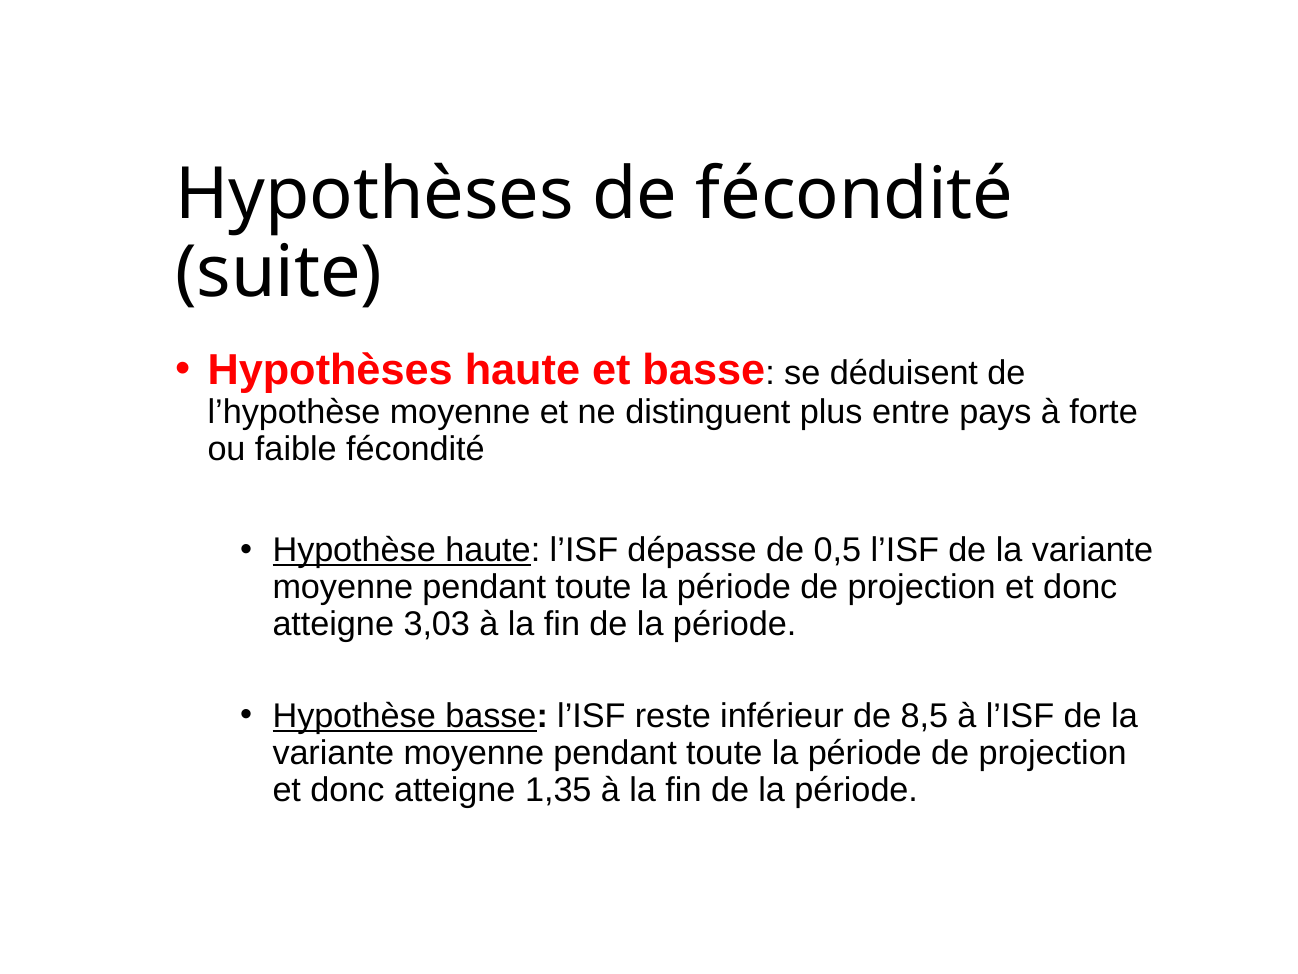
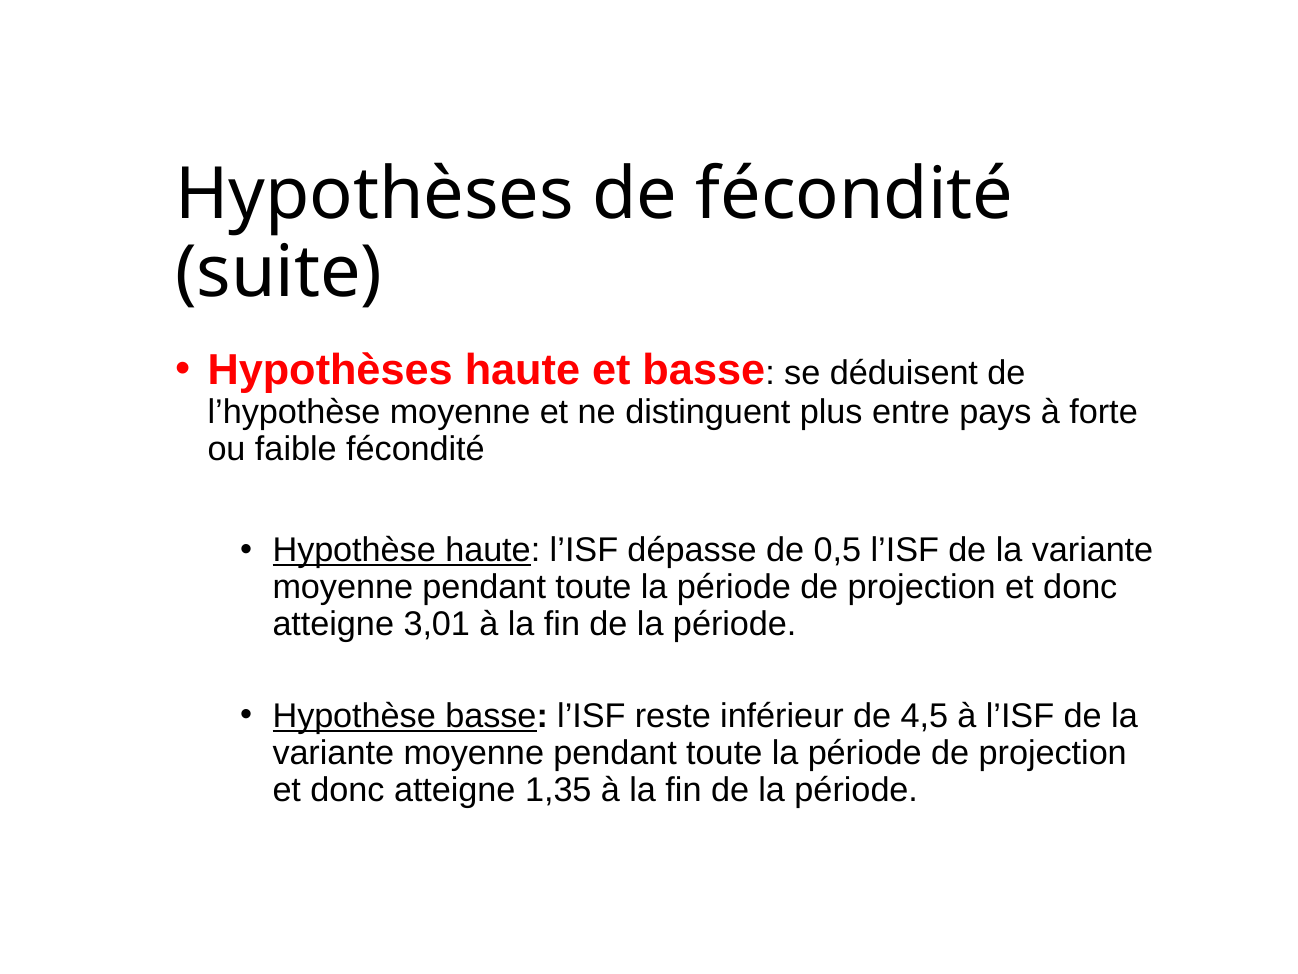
3,03: 3,03 -> 3,01 (437, 624)
8,5: 8,5 -> 4,5 (924, 716)
